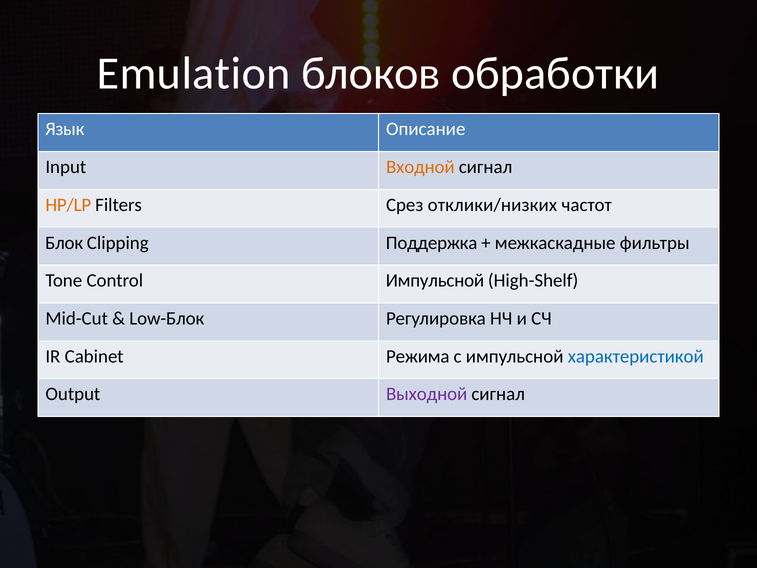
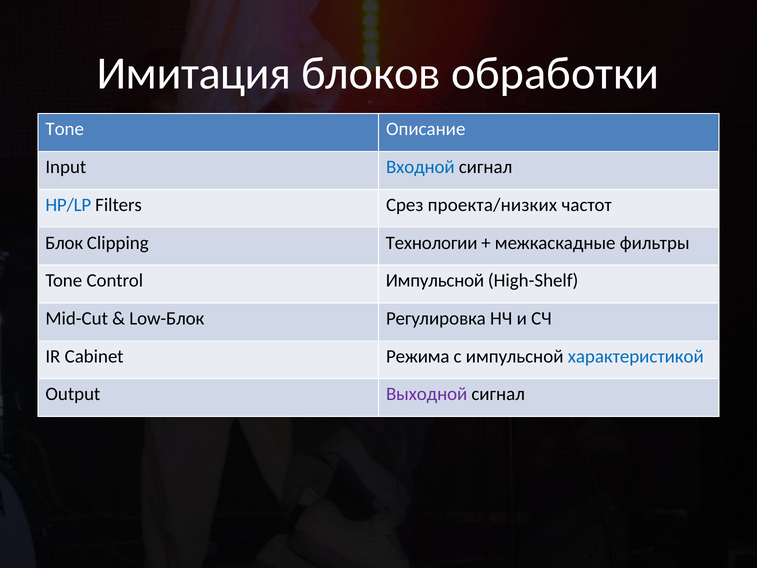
Emulation: Emulation -> Имитация (194, 73)
Язык: Язык -> Tone (65, 129)
Входной colour: orange -> blue (420, 167)
HP/LP colour: orange -> blue (68, 205)
отклики/низких: отклики/низких -> проекта/низких (492, 205)
Поддержка: Поддержка -> Технологии (432, 243)
